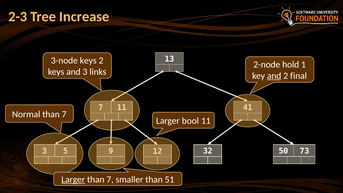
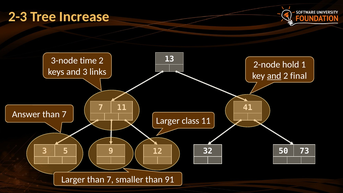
3-node keys: keys -> time (88, 61)
Normal: Normal -> Answer (26, 114)
bool: bool -> class (190, 121)
Larger underline: present -> none (73, 179)
51: 51 -> 91 (169, 179)
